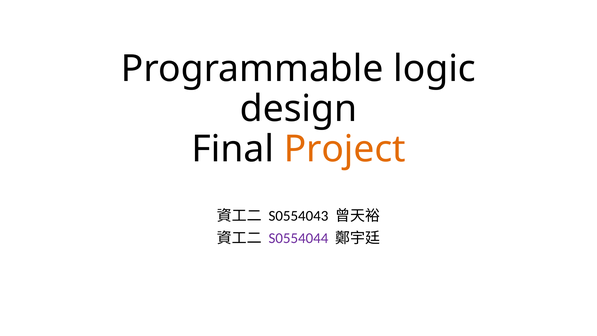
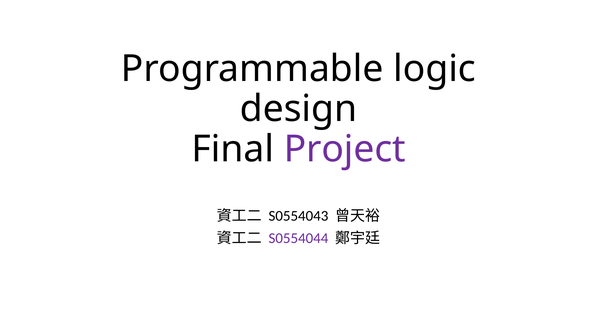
Project colour: orange -> purple (345, 149)
